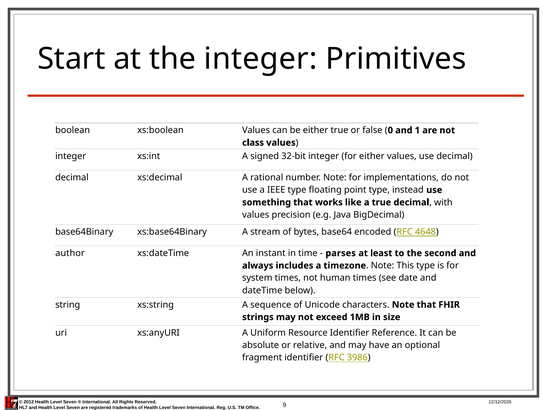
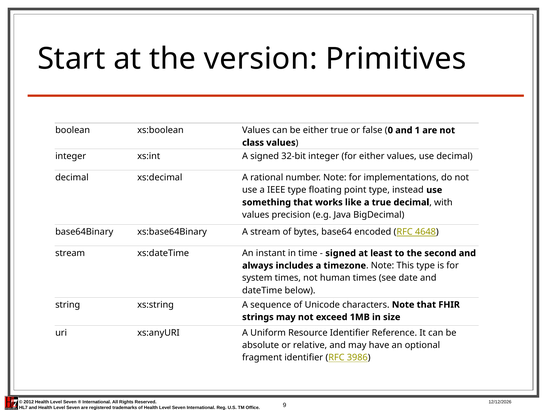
the integer: integer -> version (261, 59)
author: author -> stream (70, 253)
parses: parses -> signed (341, 253)
